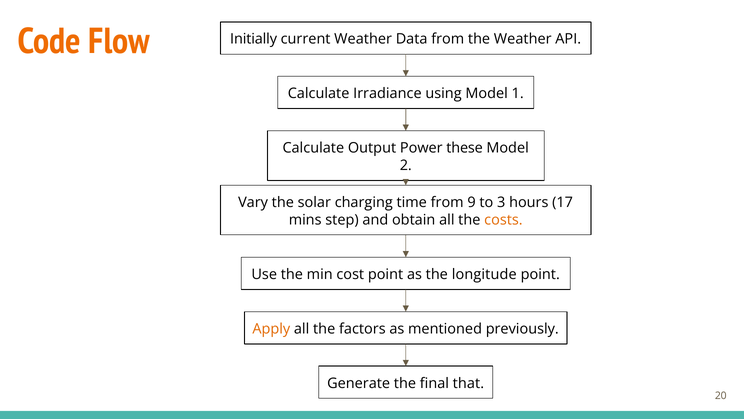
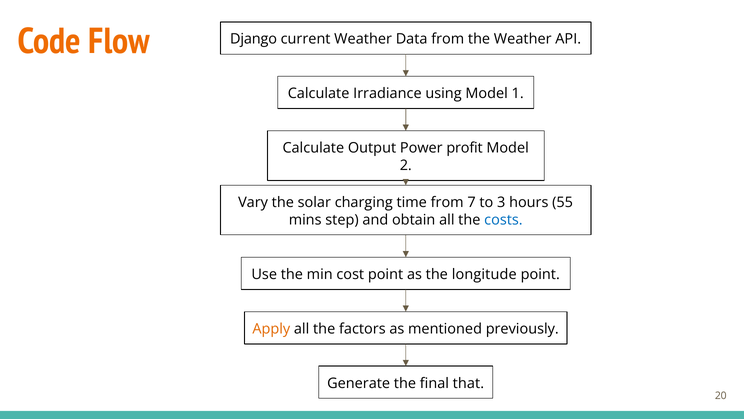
Initially: Initially -> Django (254, 39)
these: these -> profit (465, 148)
9: 9 -> 7 (472, 202)
17: 17 -> 55 (563, 202)
costs colour: orange -> blue (503, 219)
